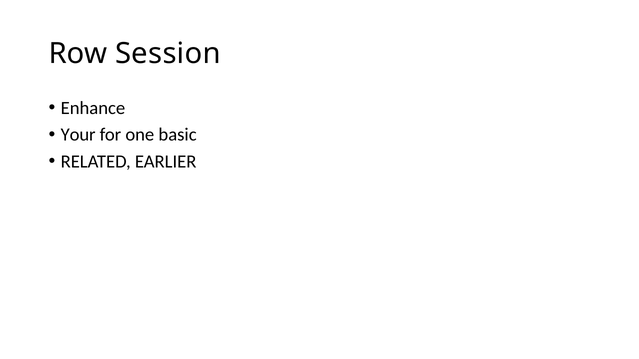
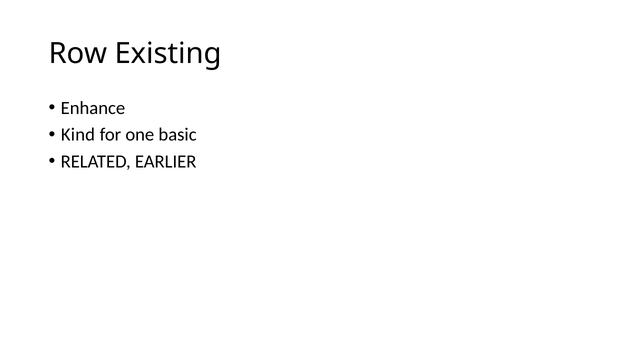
Session: Session -> Existing (168, 54)
Your: Your -> Kind (78, 135)
